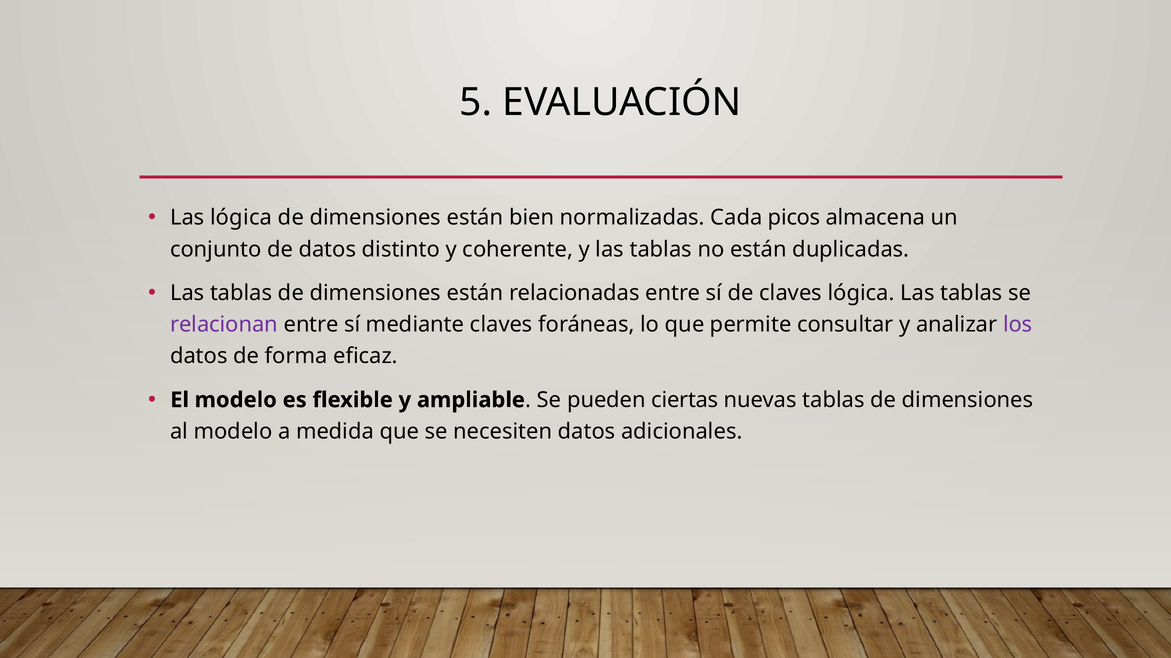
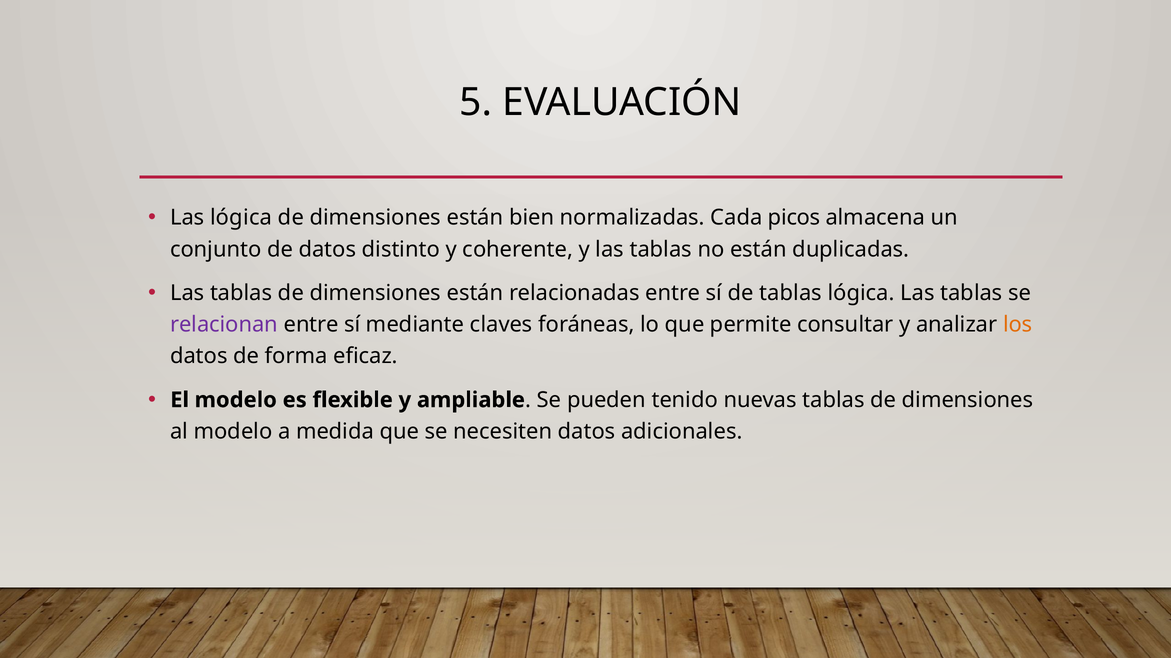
de claves: claves -> tablas (791, 293)
los colour: purple -> orange (1018, 325)
ciertas: ciertas -> tenido (685, 400)
